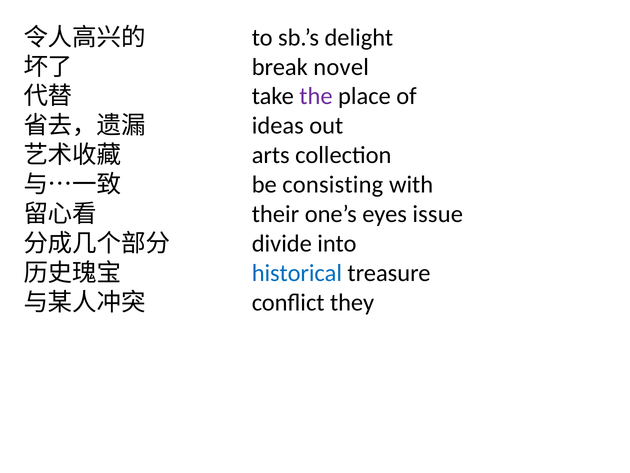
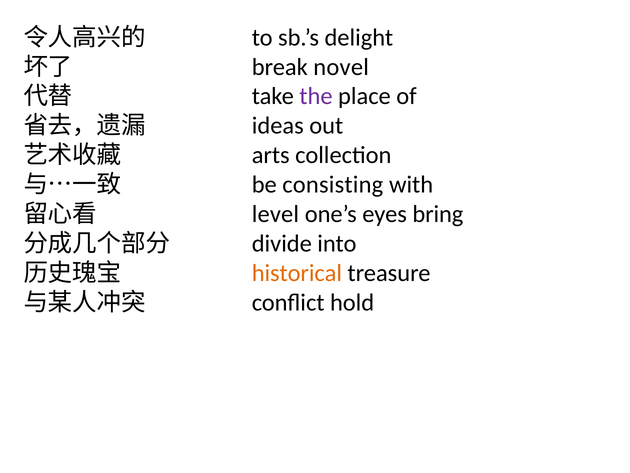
their: their -> level (275, 214)
issue: issue -> bring (438, 214)
historical colour: blue -> orange (297, 273)
they: they -> hold (352, 302)
